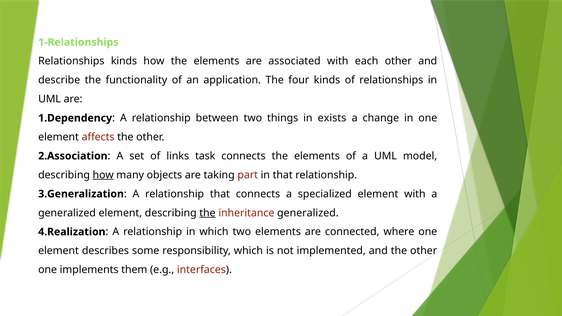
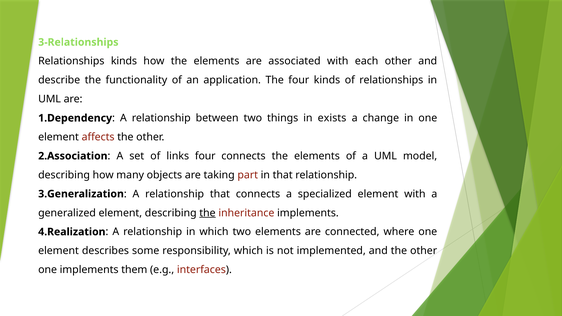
1-Relationships: 1-Relationships -> 3-Relationships (78, 42)
links task: task -> four (205, 156)
how underline: present -> none (103, 175)
inheritance generalized: generalized -> implements (308, 213)
